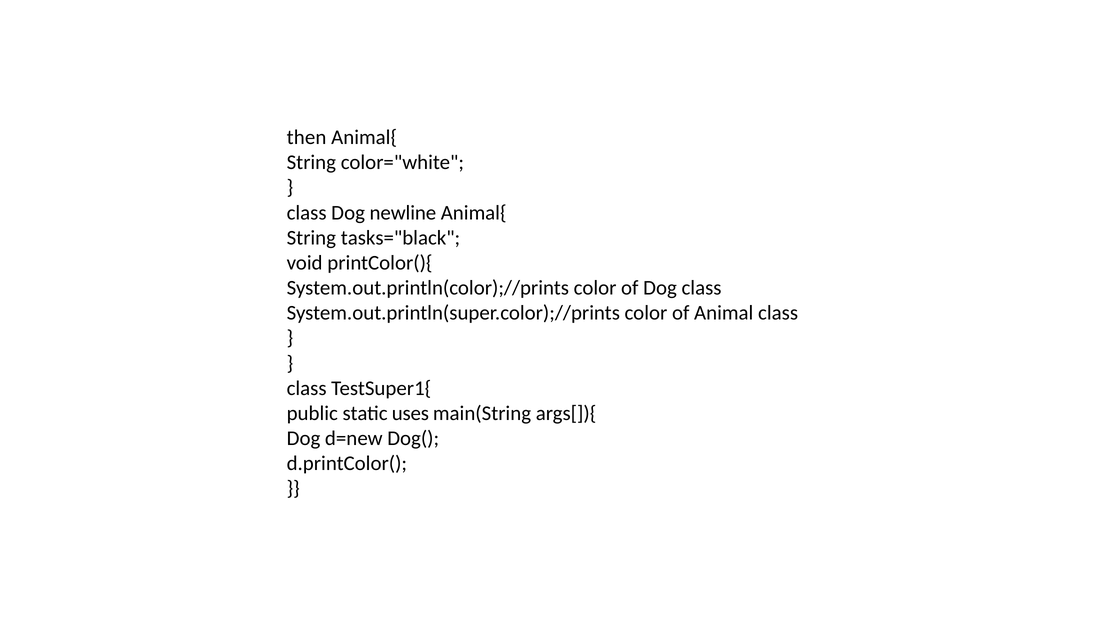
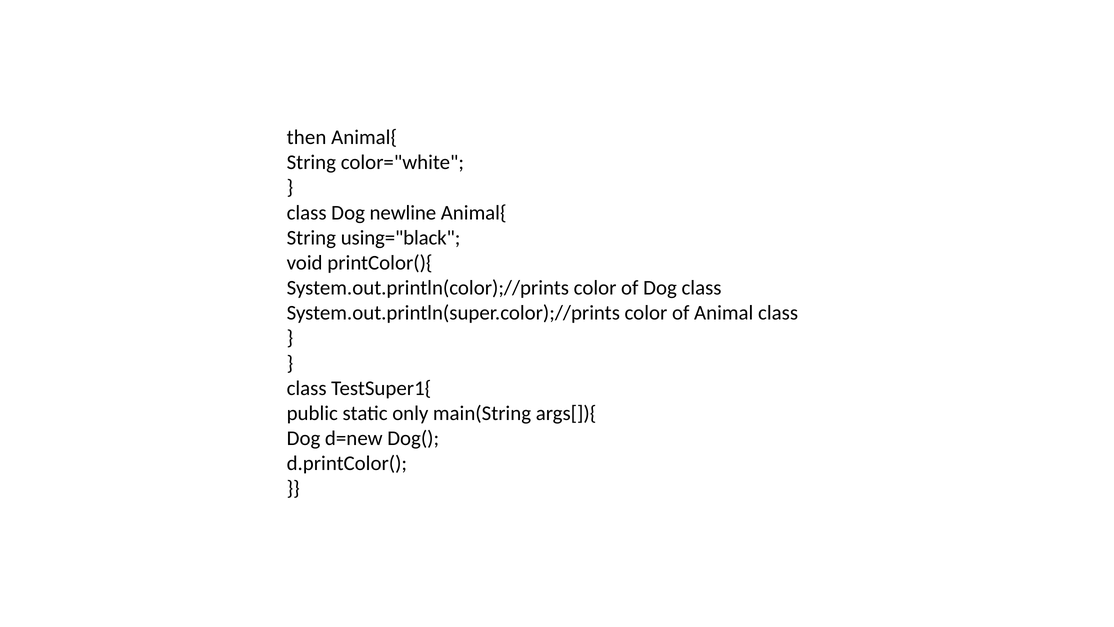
tasks="black: tasks="black -> using="black (401, 238)
uses: uses -> only (410, 413)
